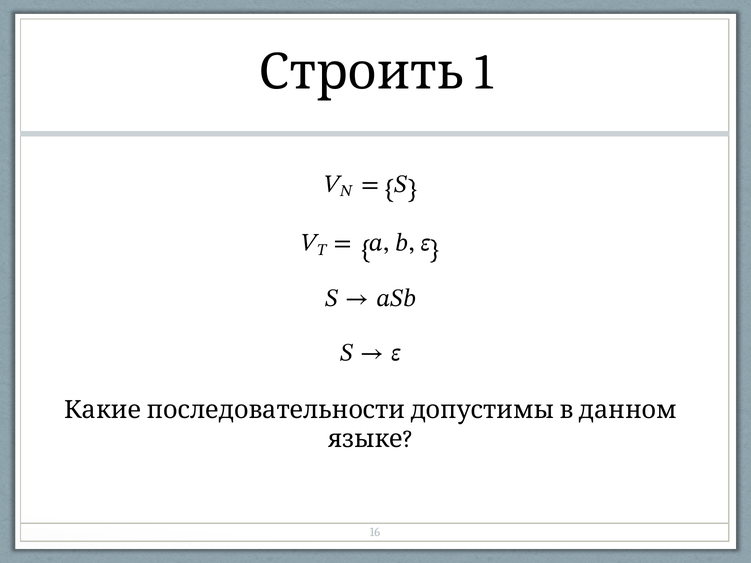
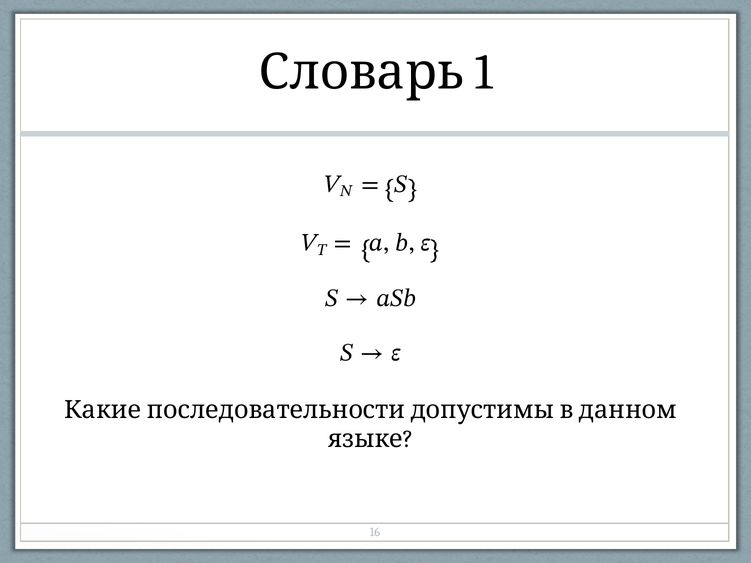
Строить: Строить -> Словарь (361, 72)
